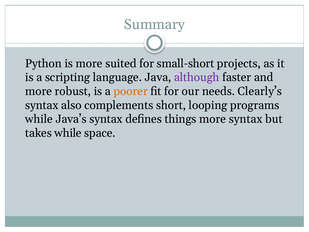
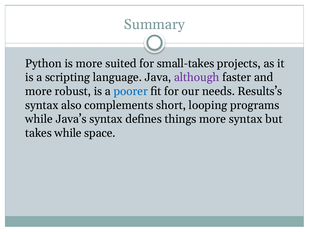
small-short: small-short -> small-takes (186, 63)
poorer colour: orange -> blue (131, 91)
Clearly’s: Clearly’s -> Results’s (260, 91)
